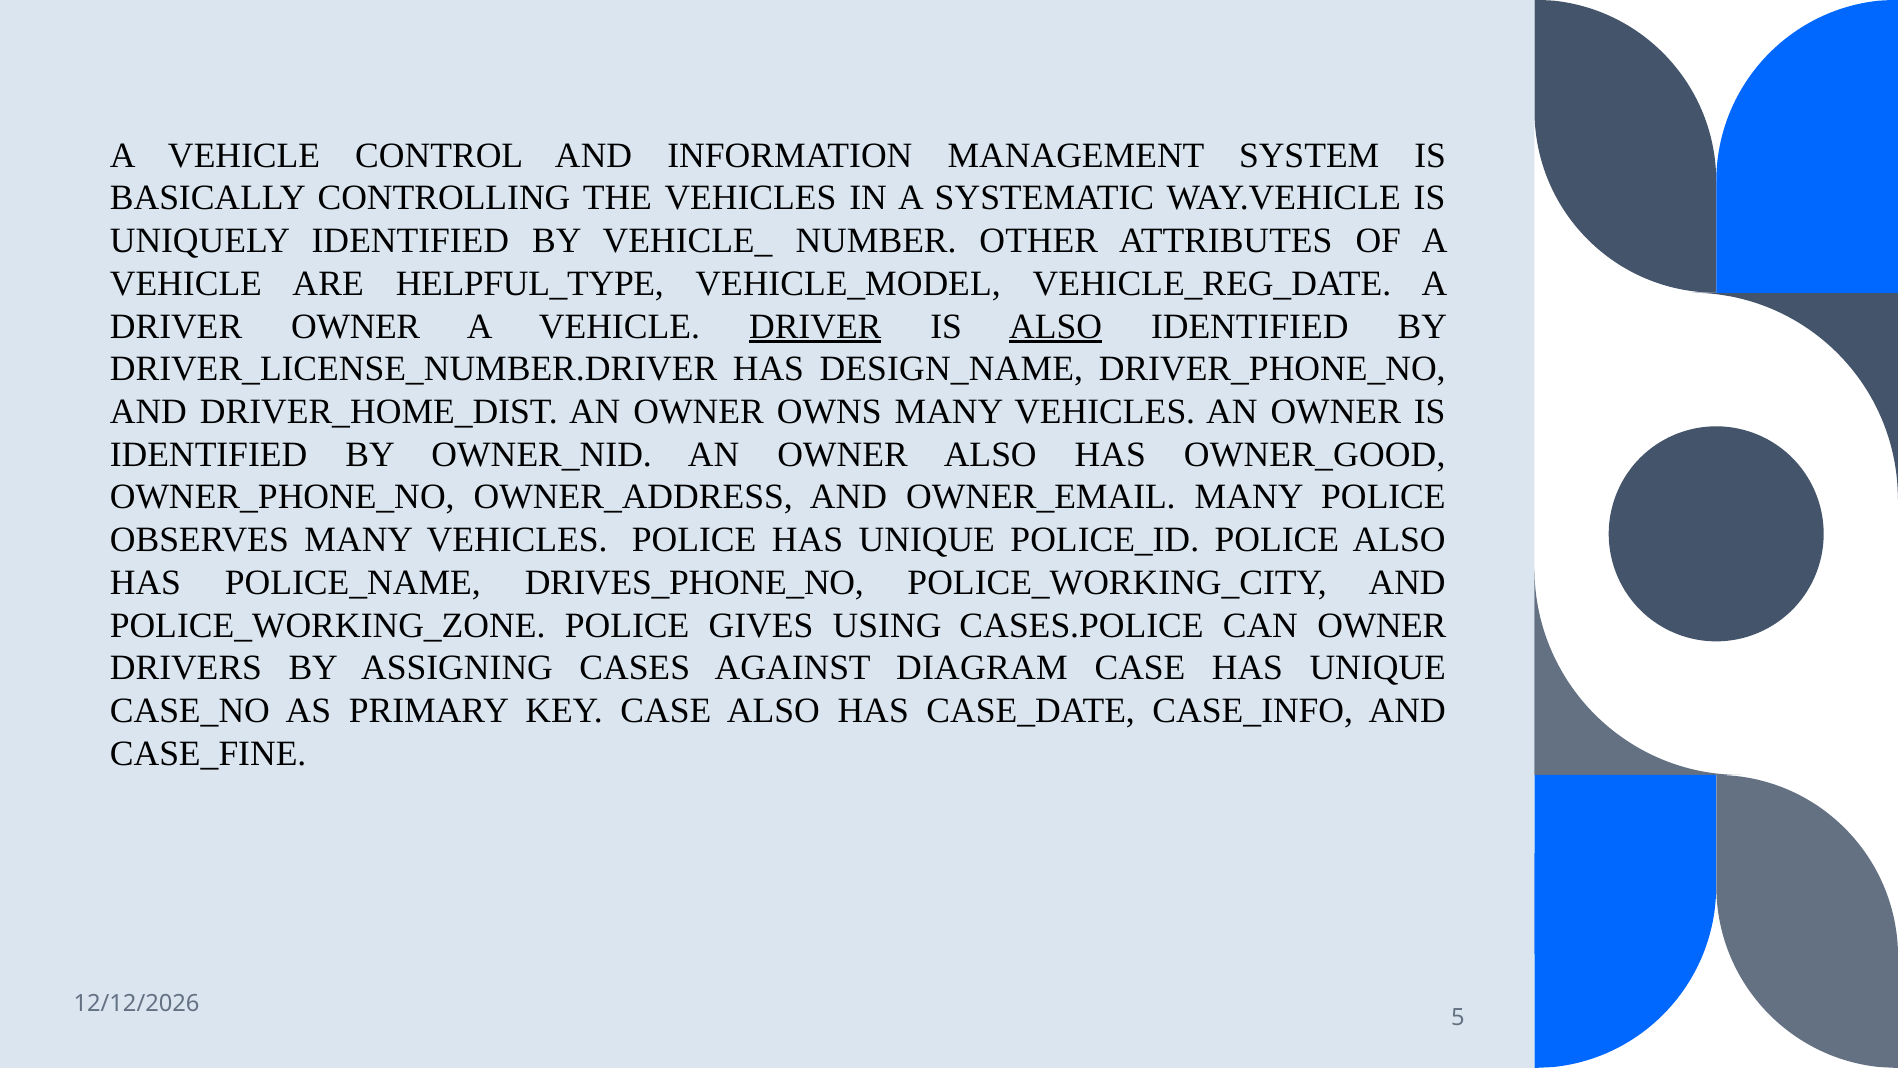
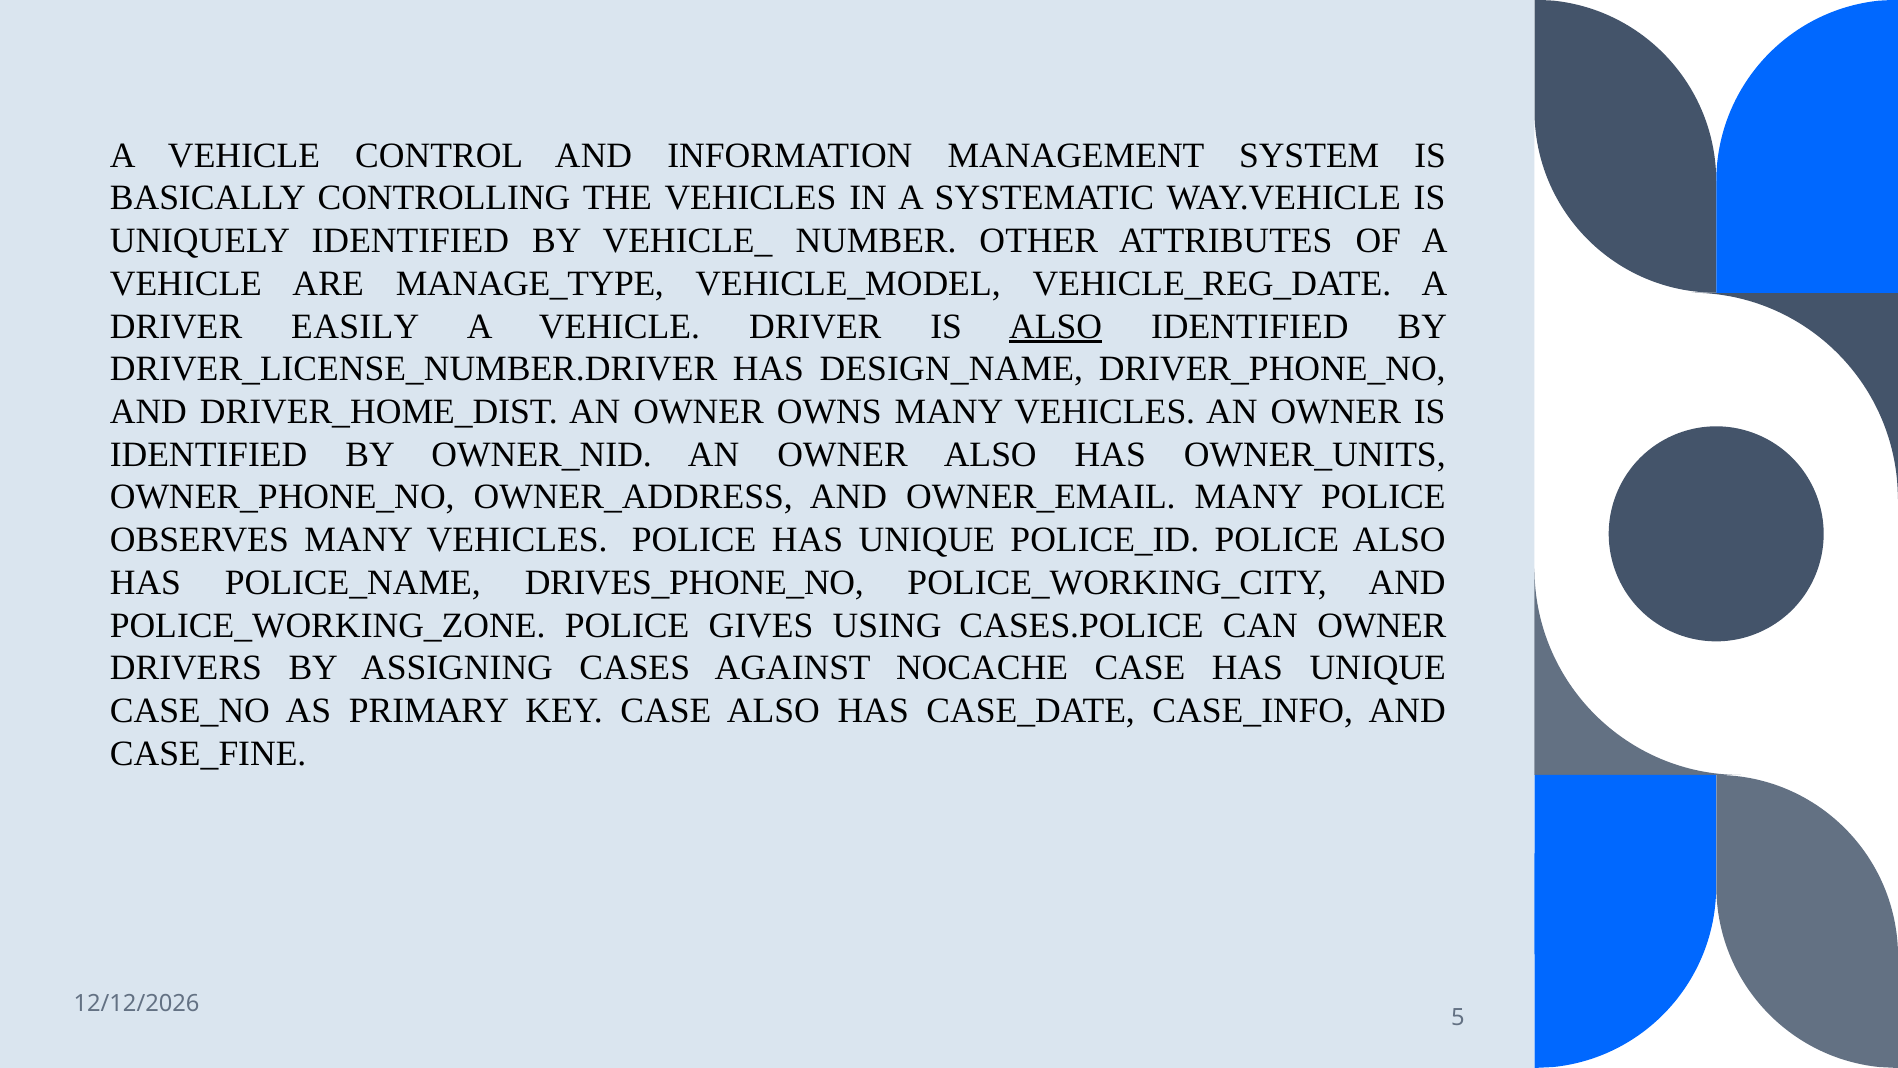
HELPFUL_TYPE: HELPFUL_TYPE -> MANAGE_TYPE (530, 283)
DRIVER OWNER: OWNER -> EASILY (355, 326)
DRIVER underline: present -> none (815, 326)
OWNER_GOOD: OWNER_GOOD -> OWNER_UNITS (1315, 454)
DIAGRAM: DIAGRAM -> NOCACHE (982, 668)
